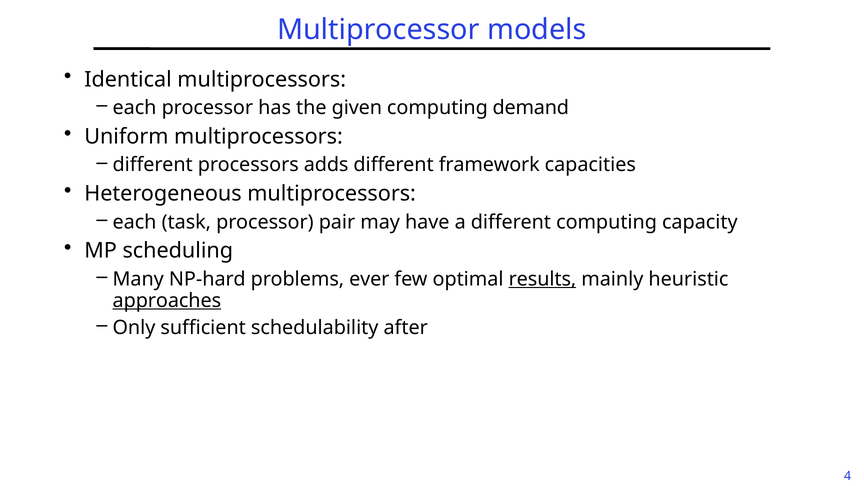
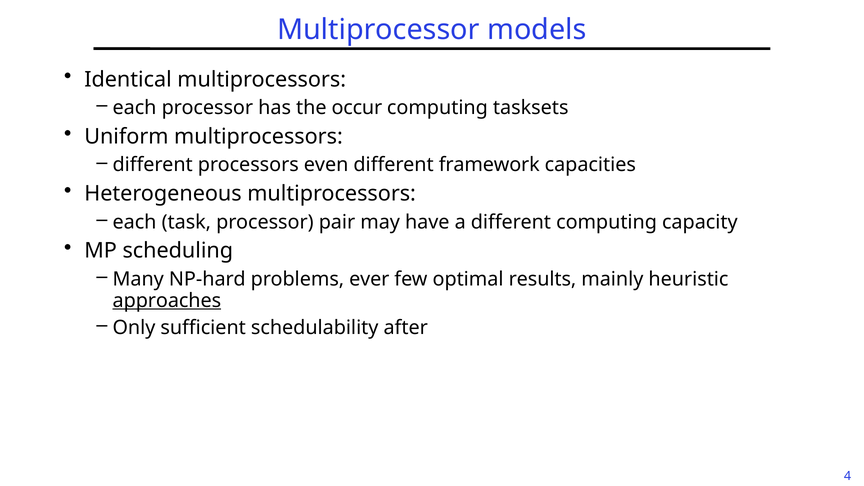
given: given -> occur (357, 108)
demand: demand -> tasksets (531, 108)
adds: adds -> even (326, 165)
results underline: present -> none (542, 279)
